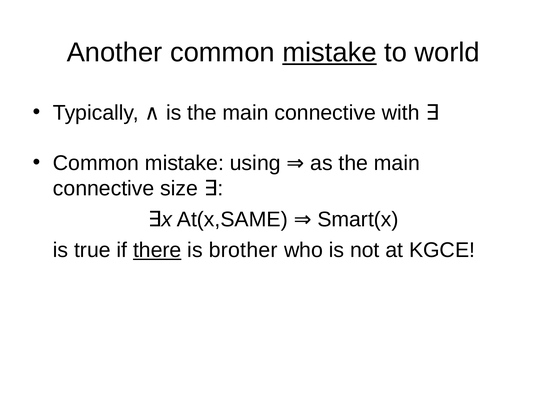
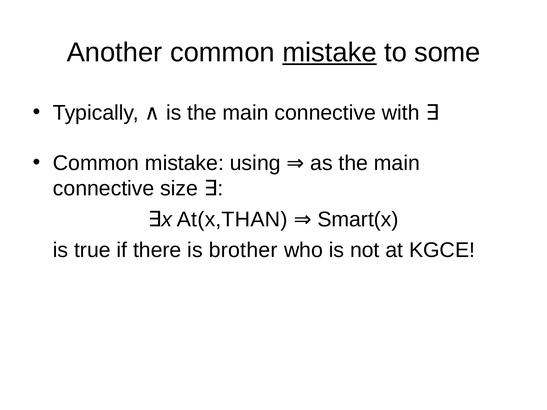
world: world -> some (447, 53)
At(x,SAME: At(x,SAME -> At(x,THAN (232, 219)
there underline: present -> none (157, 250)
